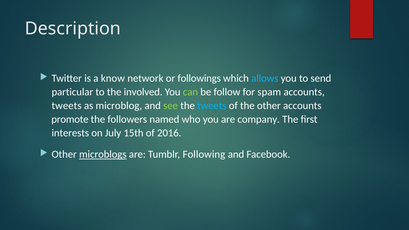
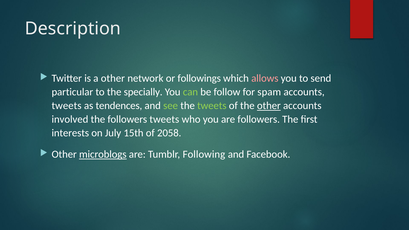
a know: know -> other (113, 78)
allows colour: light blue -> pink (265, 78)
involved: involved -> specially (143, 92)
microblog: microblog -> tendences (119, 106)
tweets colour: light blue -> light green (212, 106)
other underline: none -> present (269, 106)
promote: promote -> involved (70, 119)
followers named: named -> tweets (164, 119)
are company: company -> followers (259, 119)
2016: 2016 -> 2058 (169, 133)
